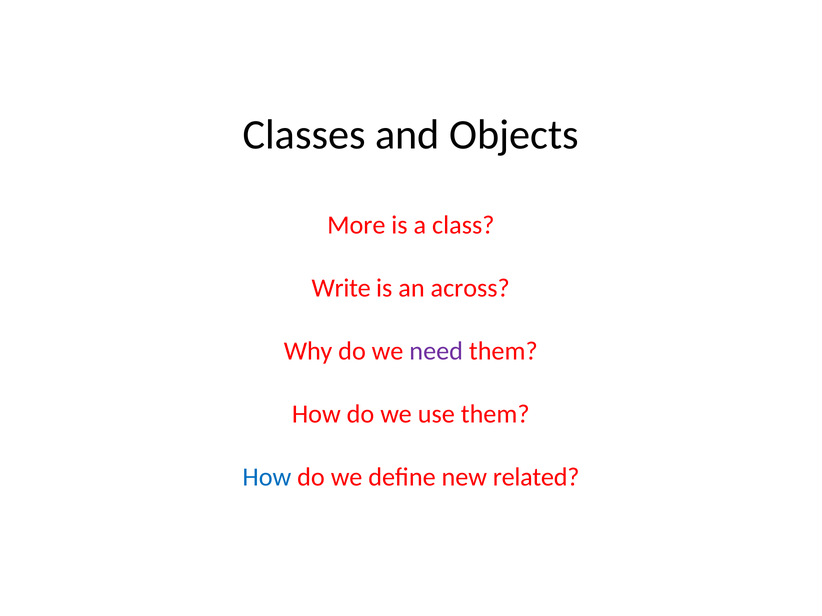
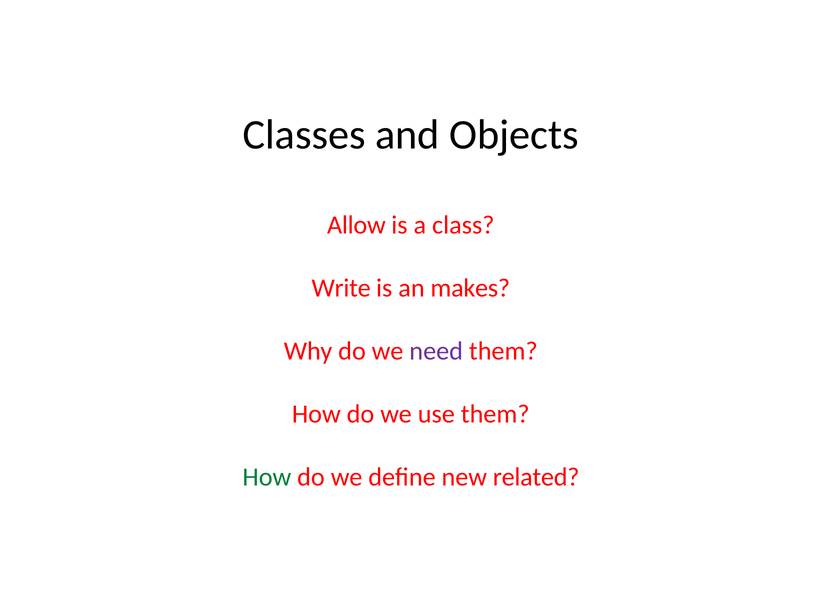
More: More -> Allow (356, 225)
across: across -> makes (470, 288)
How colour: blue -> green (267, 477)
